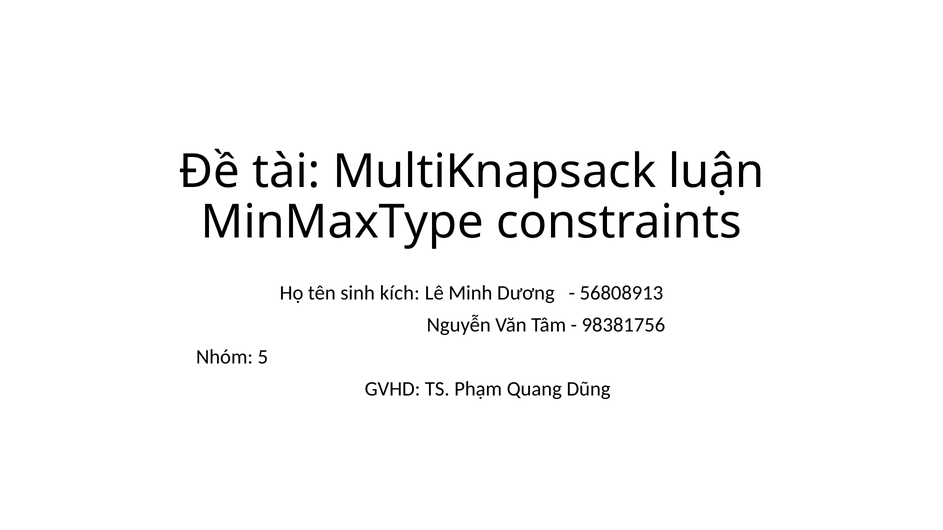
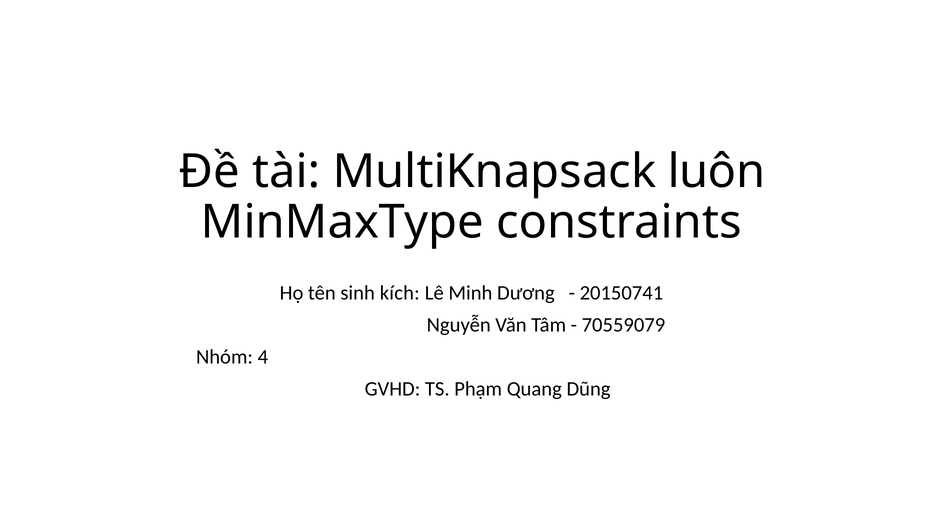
luận: luận -> luôn (716, 172)
56808913: 56808913 -> 20150741 (621, 293)
98381756: 98381756 -> 70559079 (623, 325)
5: 5 -> 4 (263, 357)
